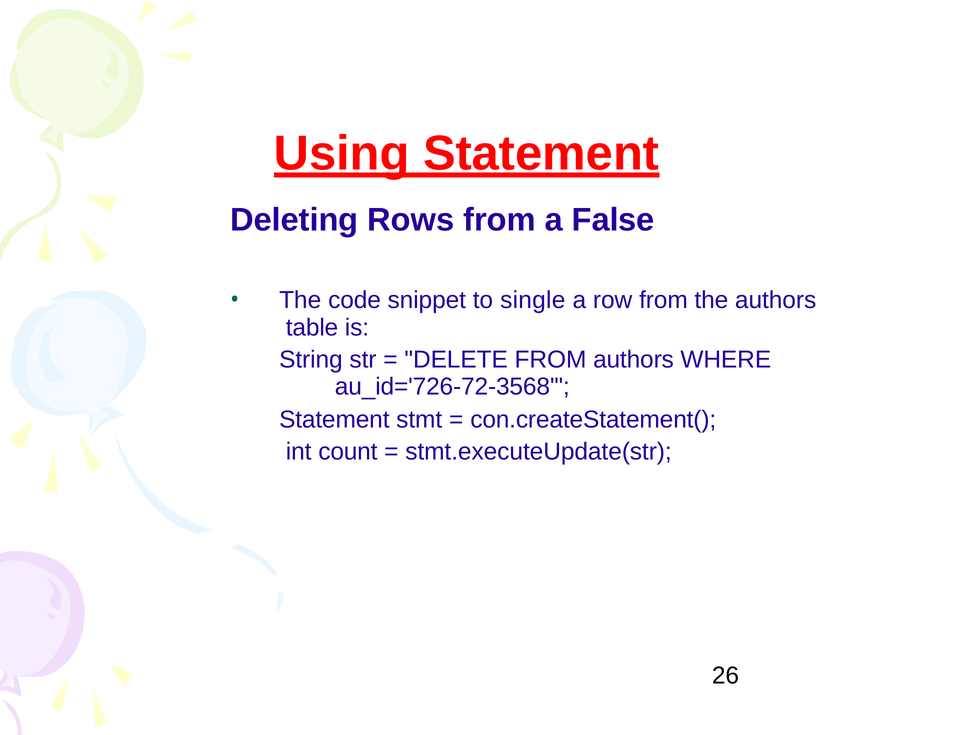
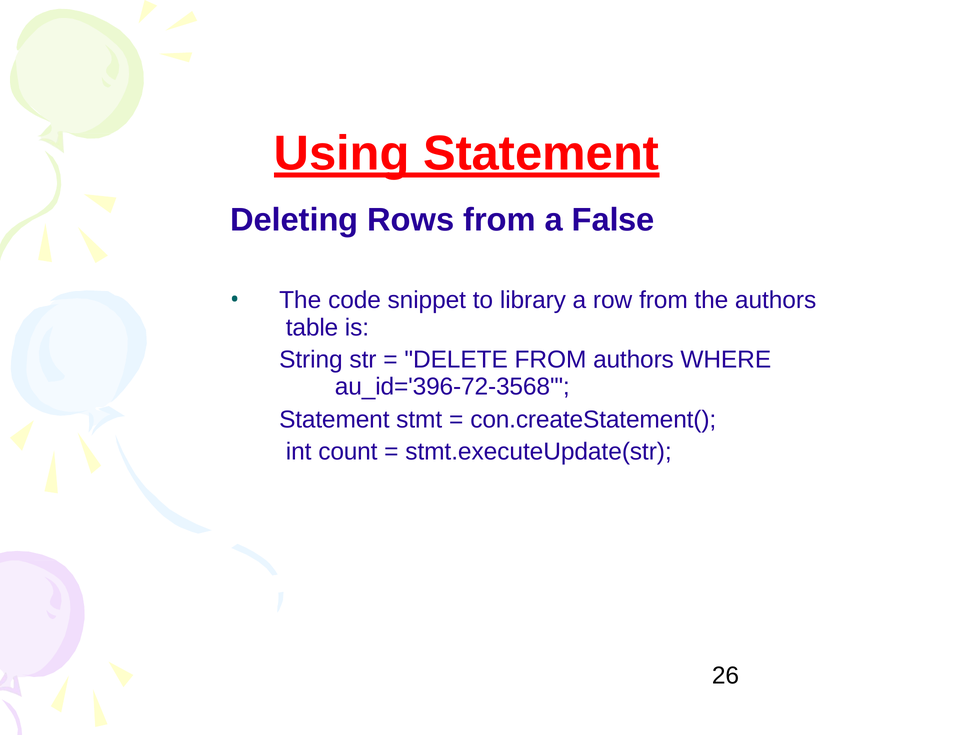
single: single -> library (533, 300)
au_id='726-72-3568: au_id='726-72-3568 -> au_id='396-72-3568 (452, 387)
